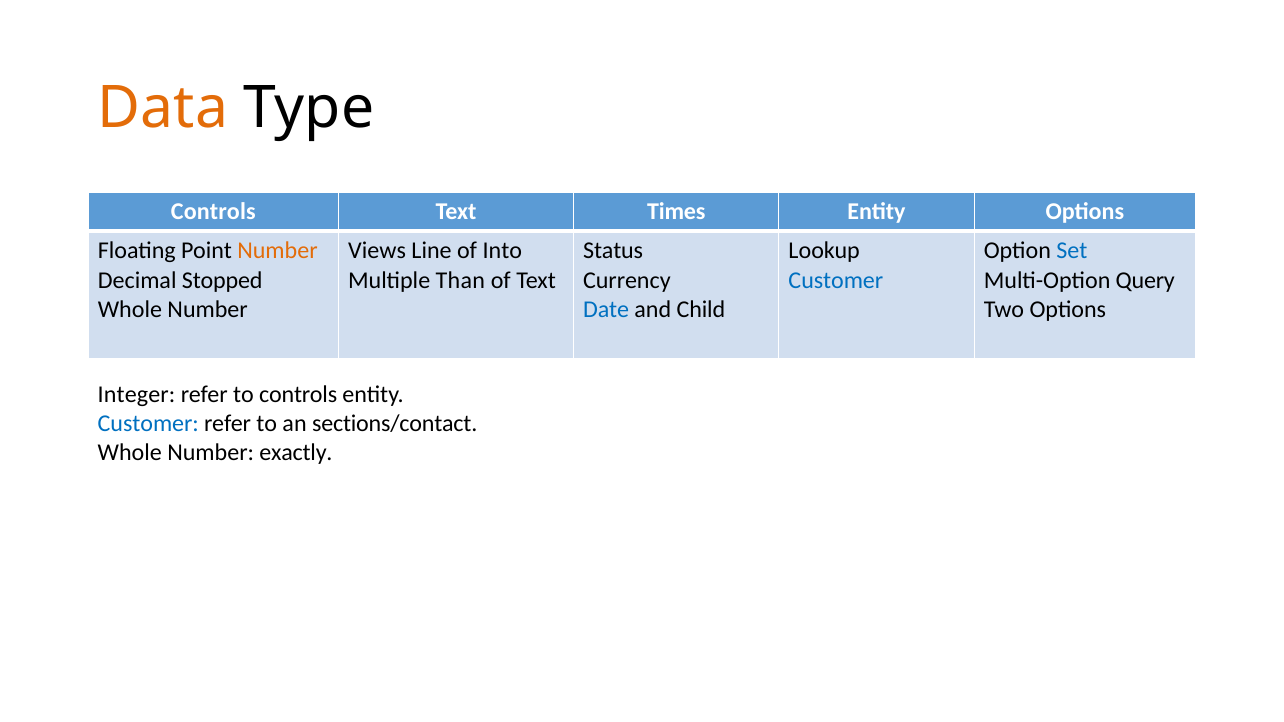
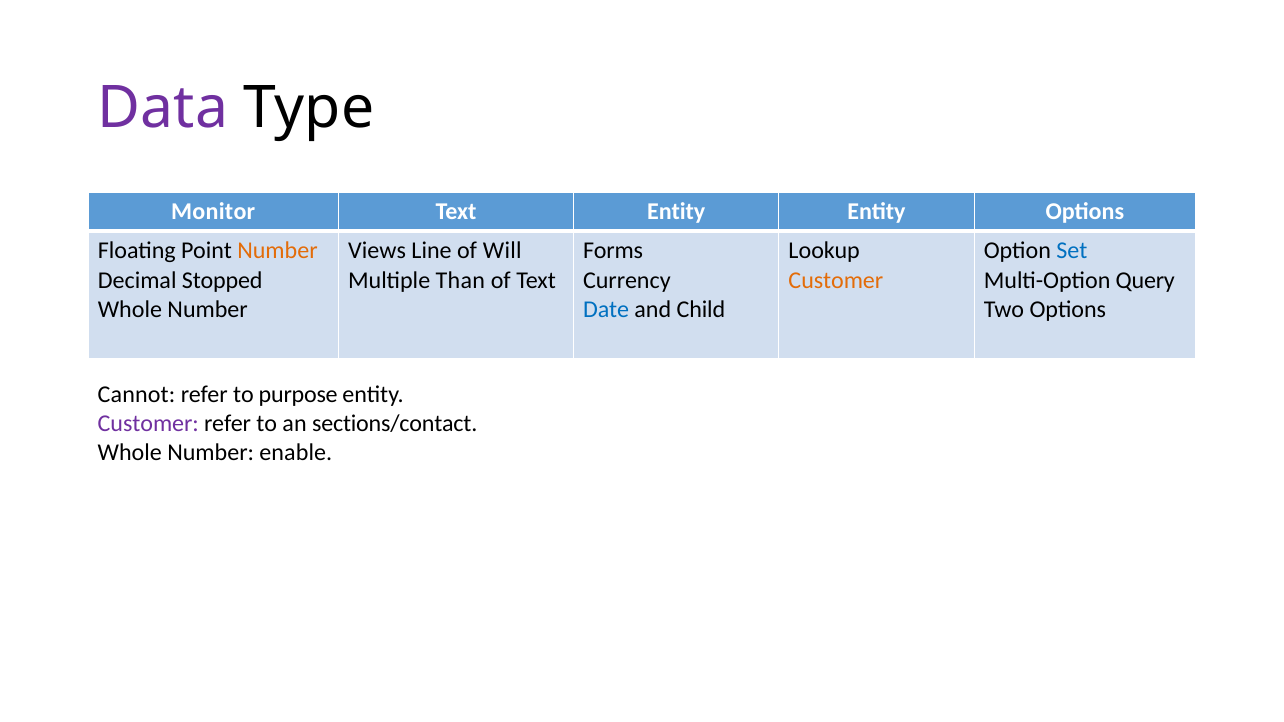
Data colour: orange -> purple (163, 108)
Controls: Controls -> Monitor (213, 212)
Text Times: Times -> Entity (676, 212)
Into: Into -> Will (502, 251)
Status: Status -> Forms (613, 251)
Customer colour: blue -> orange (836, 280)
Integer: Integer -> Cannot (137, 395)
to controls: controls -> purpose (298, 395)
Customer colour: blue -> purple (148, 424)
exactly: exactly -> enable (296, 452)
